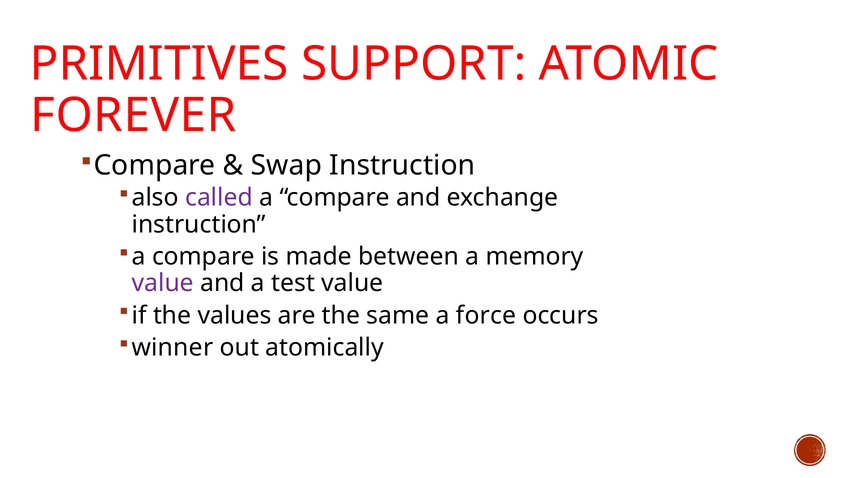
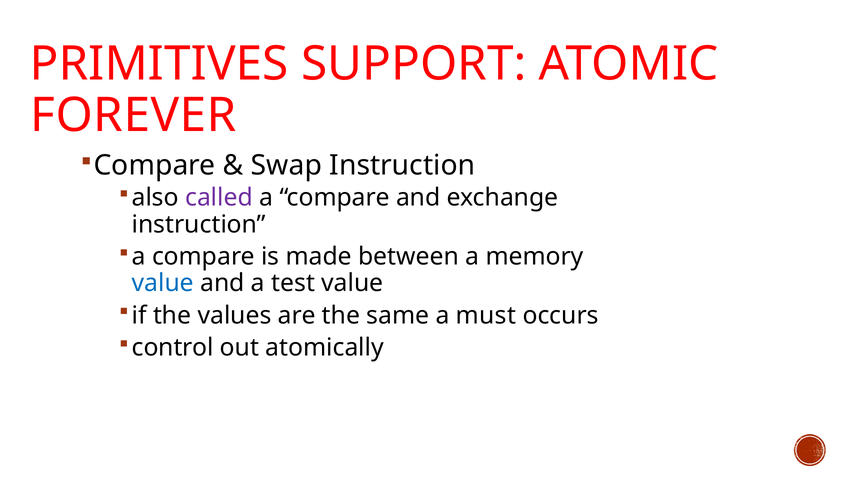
value colour: purple -> blue (163, 283)
force: force -> must (486, 315)
winner: winner -> control (173, 347)
